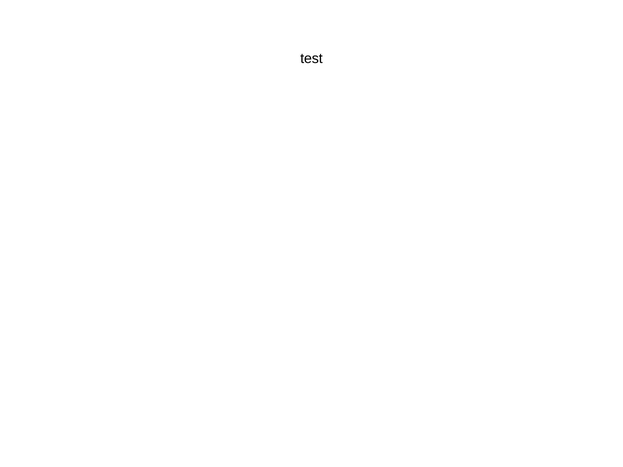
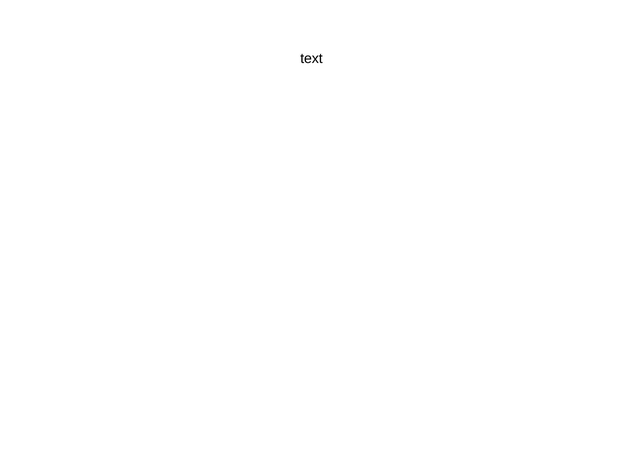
test: test -> text (312, 59)
